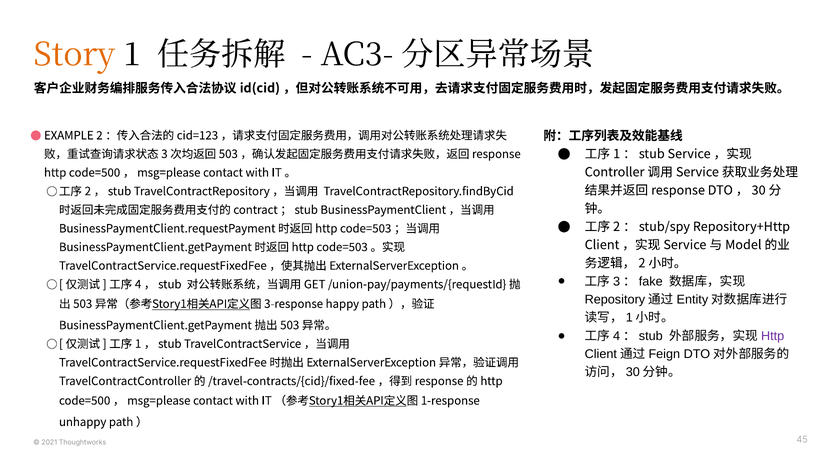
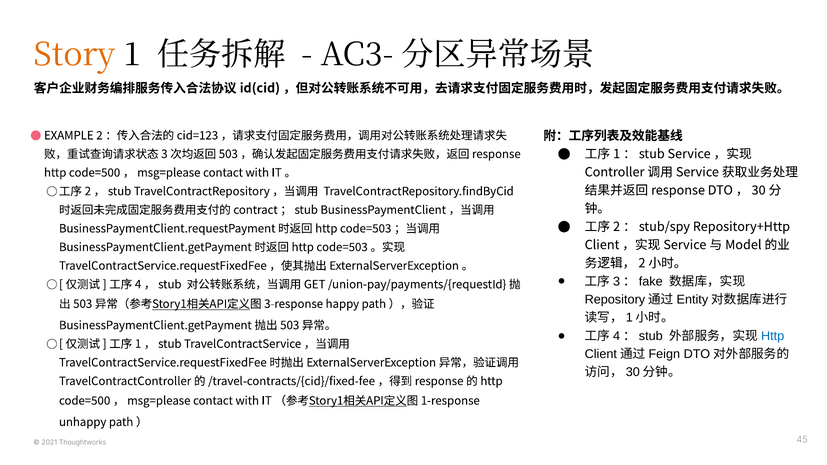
Http colour: purple -> blue (773, 336)
